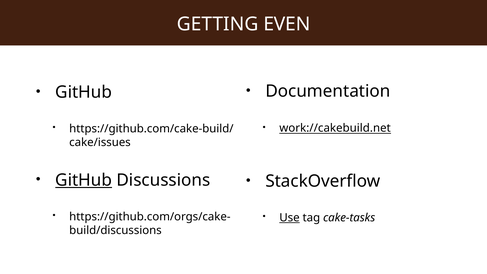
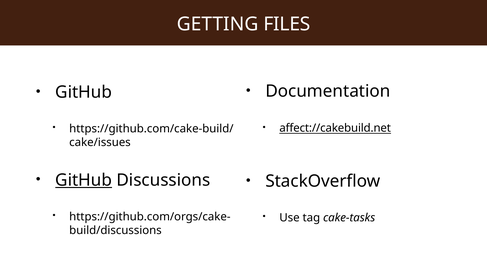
EVEN: EVEN -> FILES (287, 24)
work://cakebuild.net: work://cakebuild.net -> affect://cakebuild.net (335, 128)
Use underline: present -> none (289, 218)
